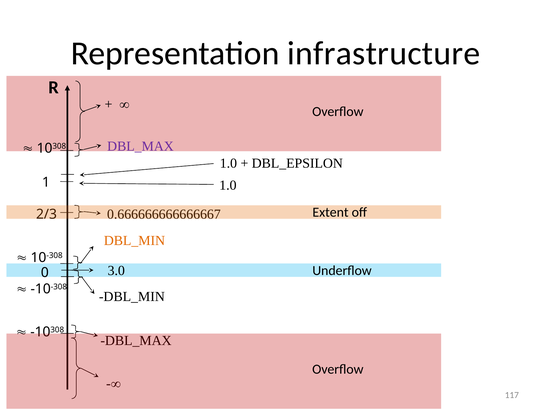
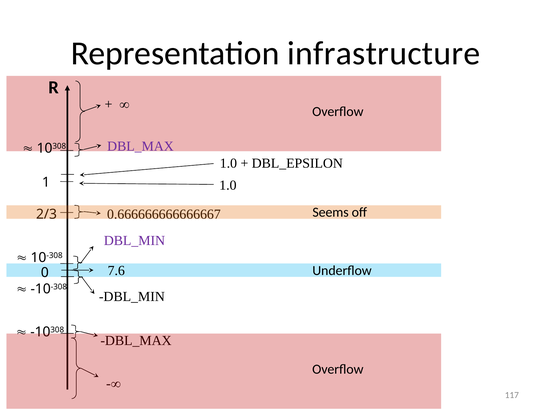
Extent: Extent -> Seems (331, 212)
DBL_MIN colour: orange -> purple (134, 241)
3.0: 3.0 -> 7.6 (116, 271)
